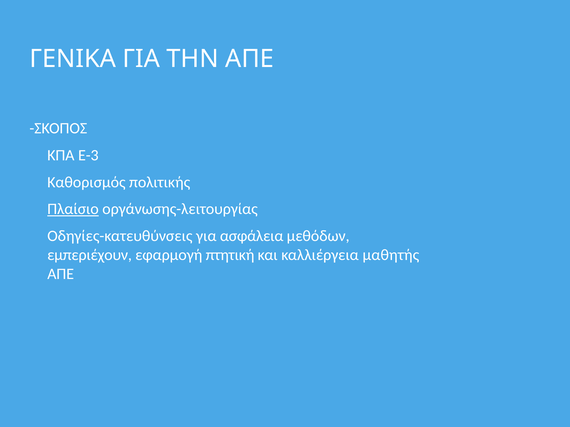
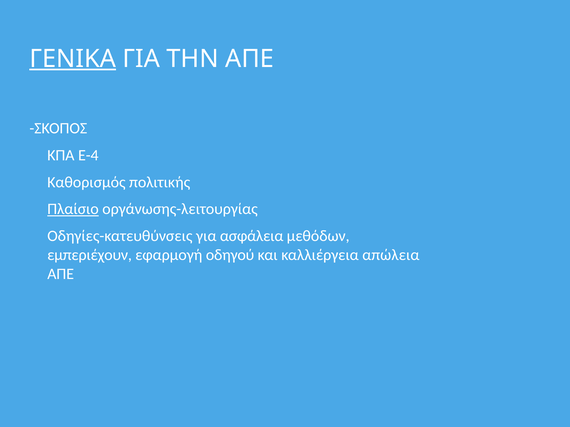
ΓΕΝΙΚΑ underline: none -> present (73, 59)
Ε-3: Ε-3 -> Ε-4 (88, 155)
πτητική: πτητική -> οδηγού (230, 255)
μαθητής: μαθητής -> απώλεια (391, 255)
